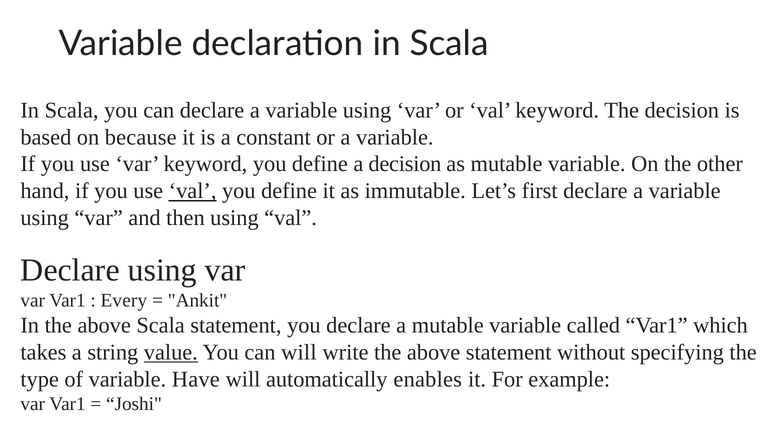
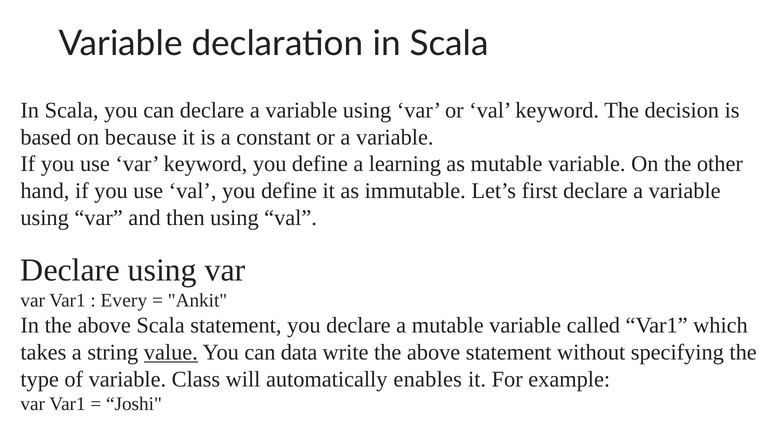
a decision: decision -> learning (405, 164)
val underline: present -> none (193, 191)
can will: will -> data (299, 352)
Have: Have -> Class (196, 379)
